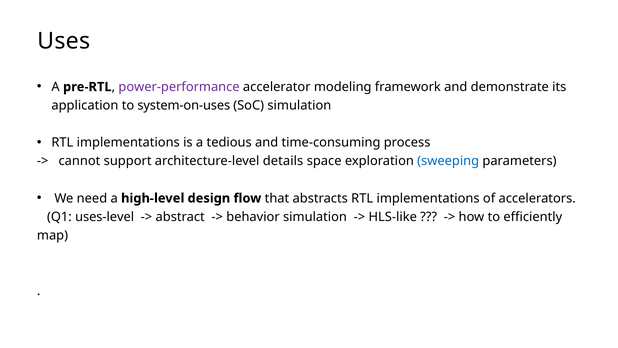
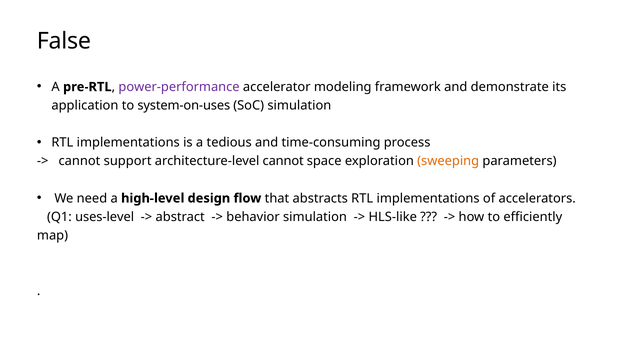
Uses: Uses -> False (64, 41)
architecture-level details: details -> cannot (283, 161)
sweeping colour: blue -> orange (448, 161)
